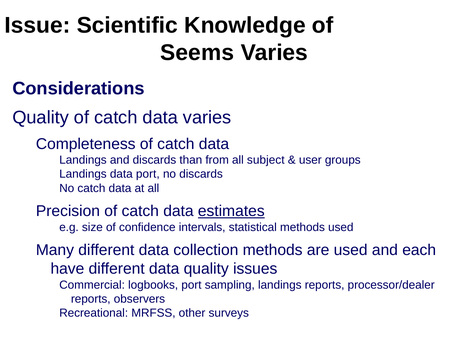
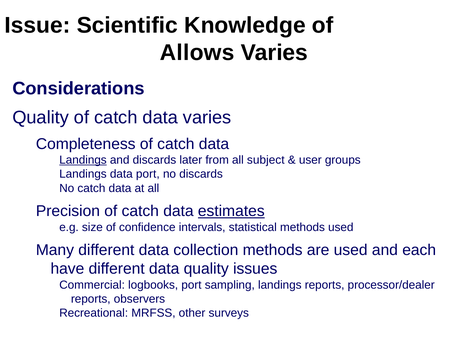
Seems: Seems -> Allows (197, 53)
Landings underline: none -> present (83, 160)
than: than -> later (191, 160)
